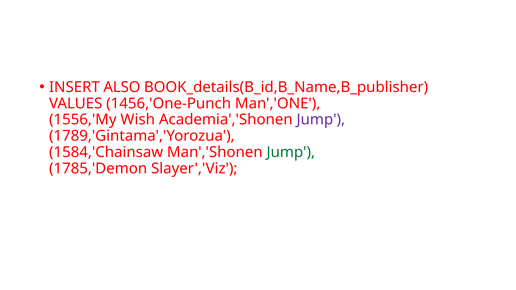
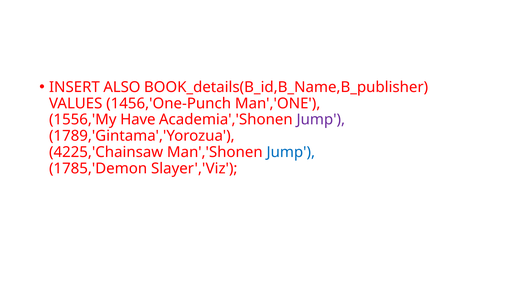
Wish: Wish -> Have (138, 120)
1584,'Chainsaw: 1584,'Chainsaw -> 4225,'Chainsaw (106, 152)
Jump colour: green -> blue (291, 152)
